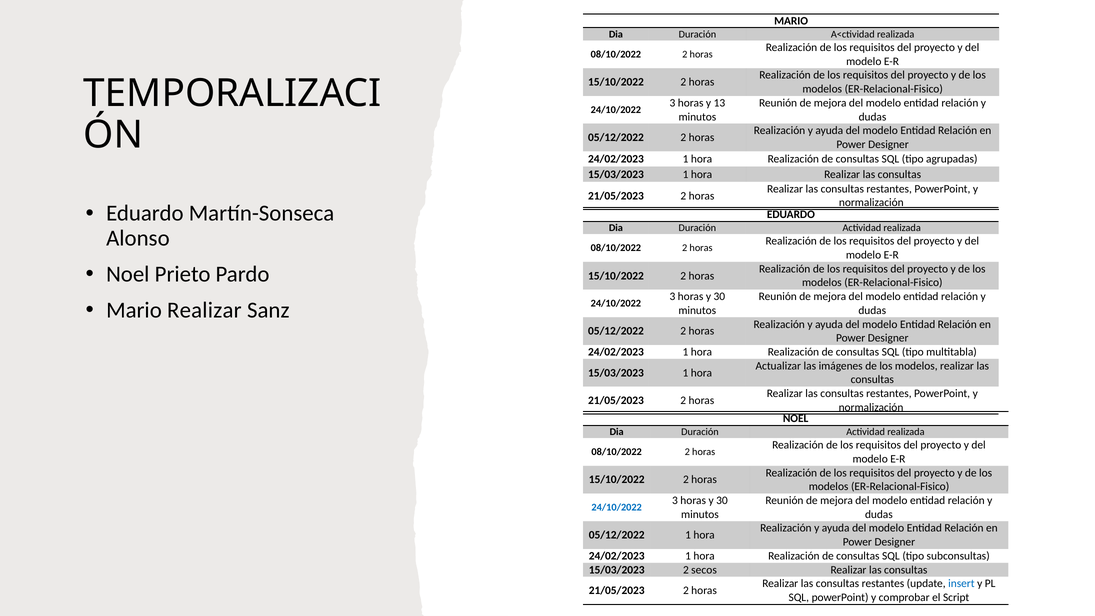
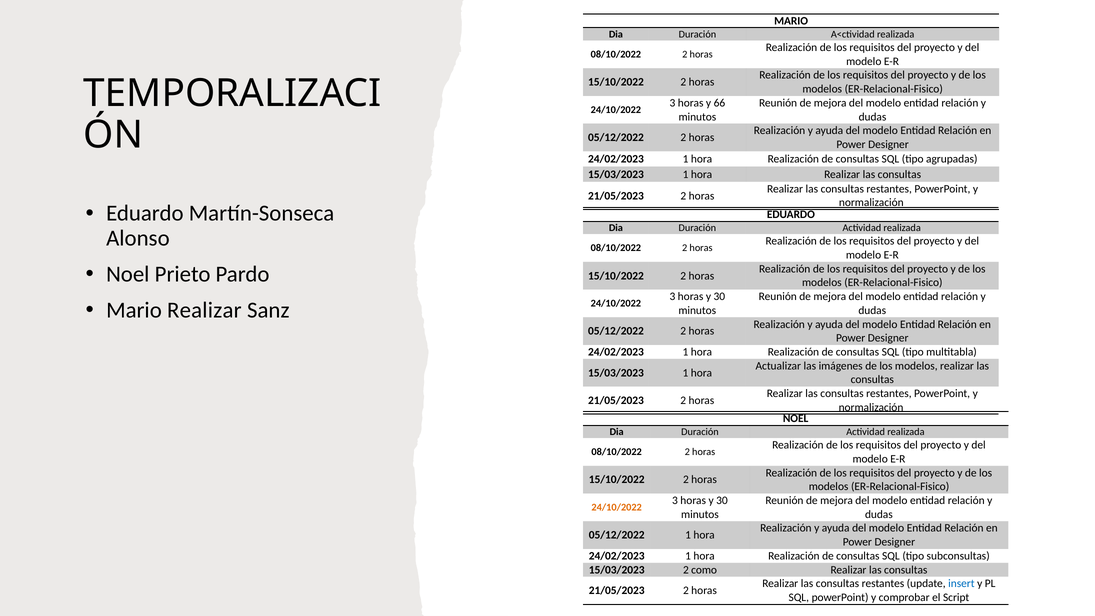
13: 13 -> 66 (719, 103)
24/10/2022 colour: blue -> orange (617, 507)
secos: secos -> como (704, 570)
